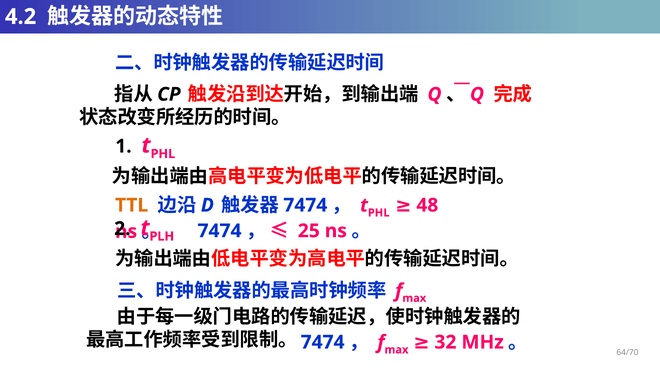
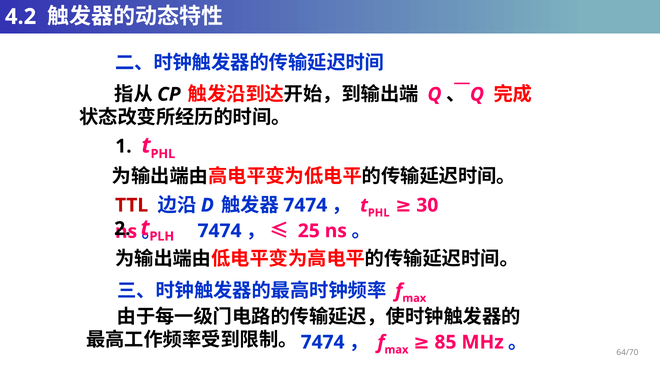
TTL colour: orange -> red (132, 205)
48: 48 -> 30 (427, 205)
32: 32 -> 85 (445, 342)
